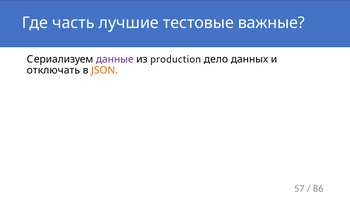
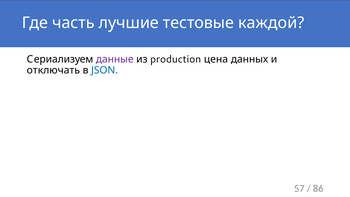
важные: важные -> каждой (271, 23)
дело: дело -> цена (216, 59)
JSON colour: orange -> blue (105, 70)
